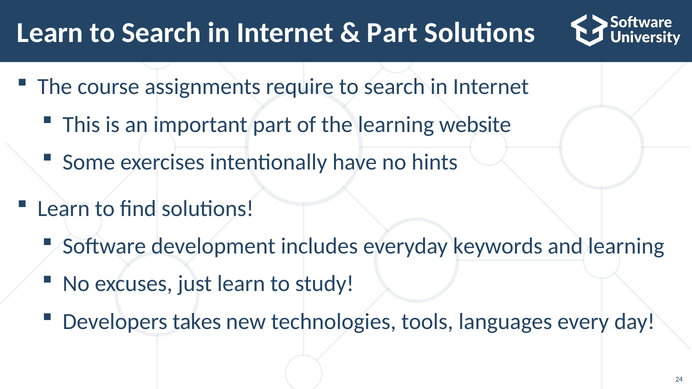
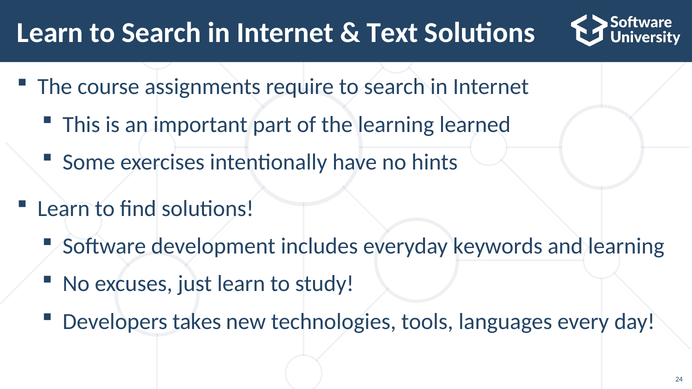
Part: Part -> Text (392, 33)
website: website -> learned (475, 124)
